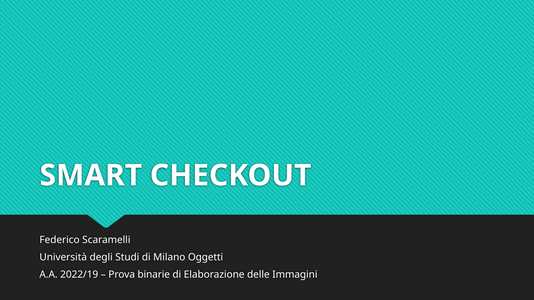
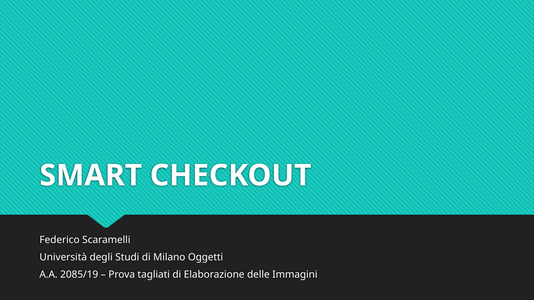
2022/19: 2022/19 -> 2085/19 (79, 275)
binarie: binarie -> tagliati (154, 275)
